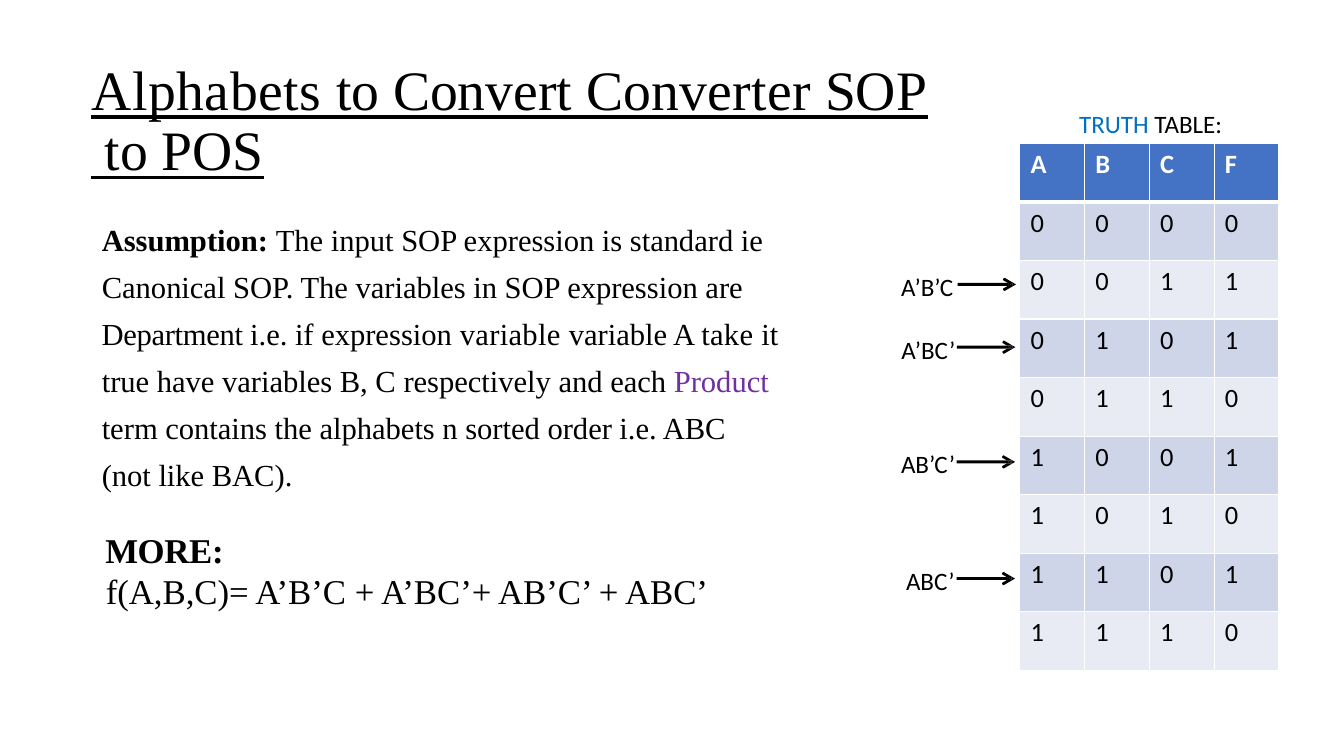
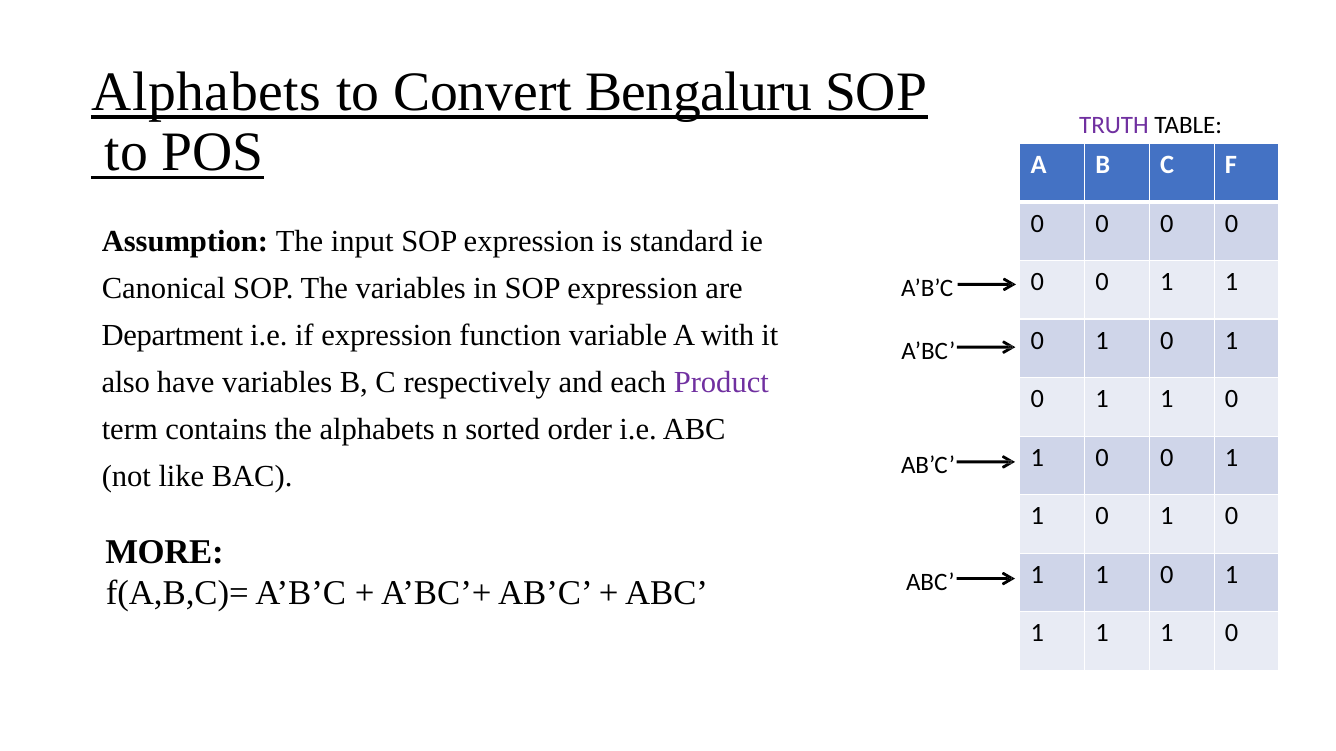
Converter: Converter -> Bengaluru (699, 93)
TRUTH colour: blue -> purple (1114, 125)
expression variable: variable -> function (510, 336)
take: take -> with (727, 336)
true: true -> also (126, 383)
